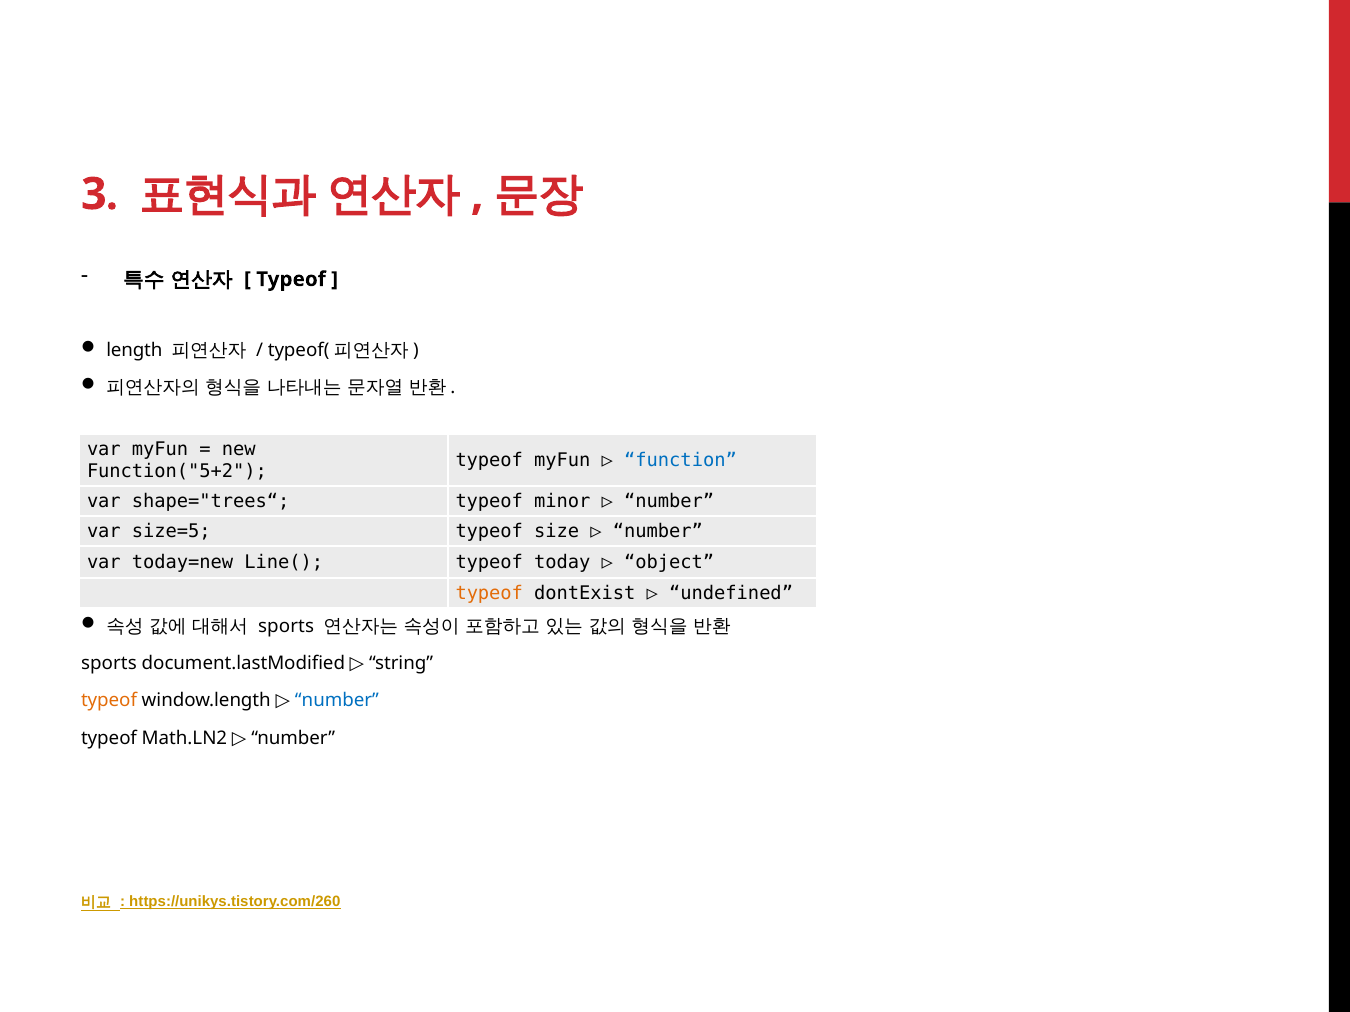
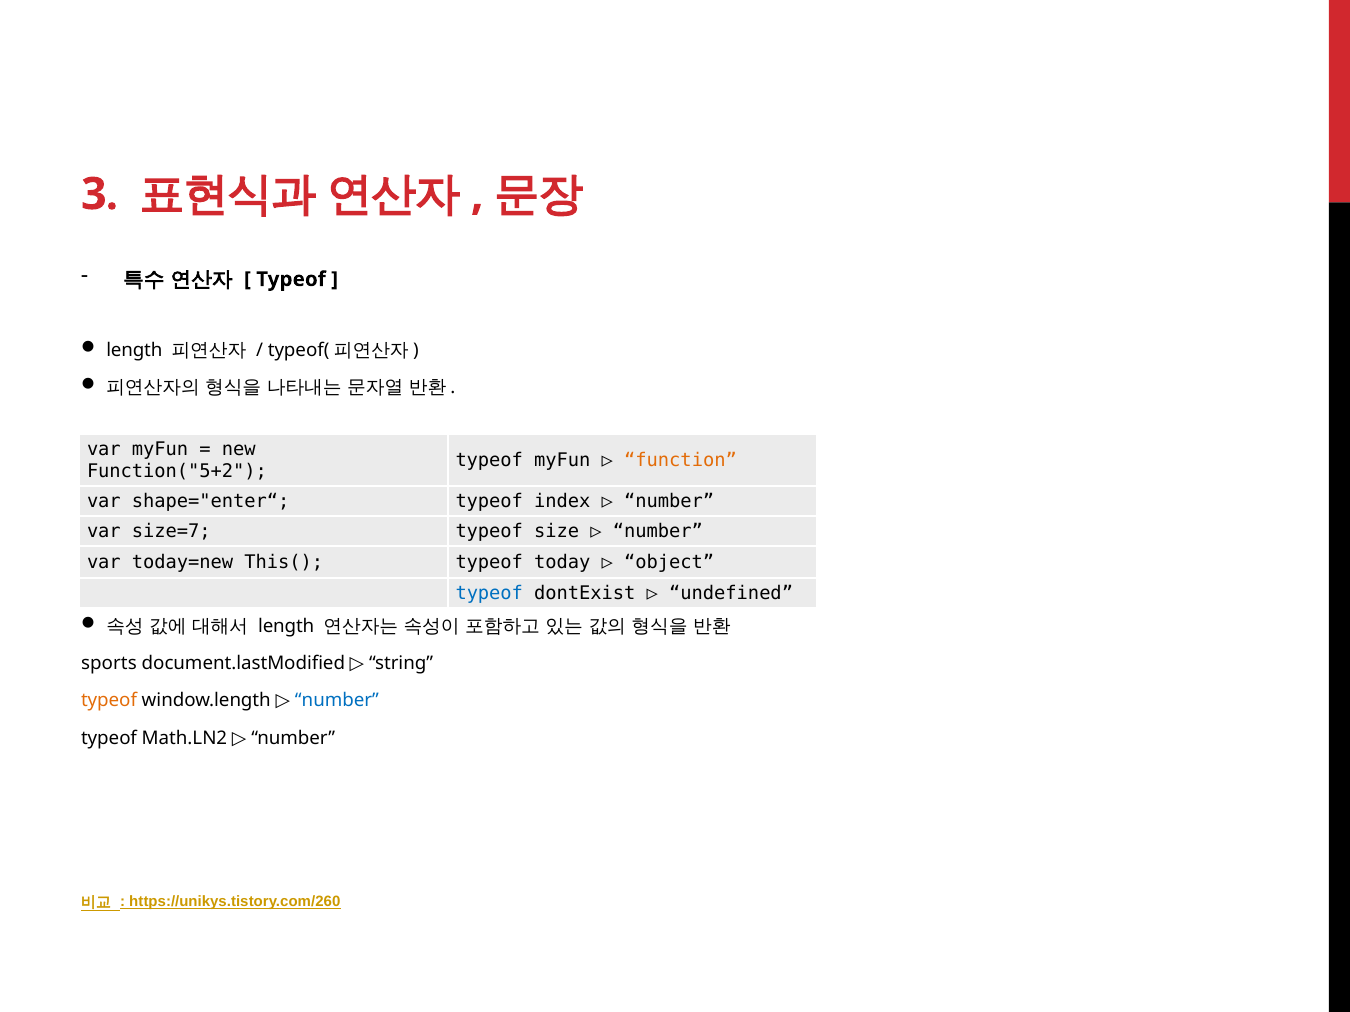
function colour: blue -> orange (681, 460)
shape="trees“: shape="trees“ -> shape="enter“ (211, 502)
minor: minor -> index (562, 502)
size=5: size=5 -> size=7 (171, 532)
Line(: Line( -> This( (284, 562)
typeof colour: orange -> blue (489, 593)
sports: sports -> length (286, 626)
